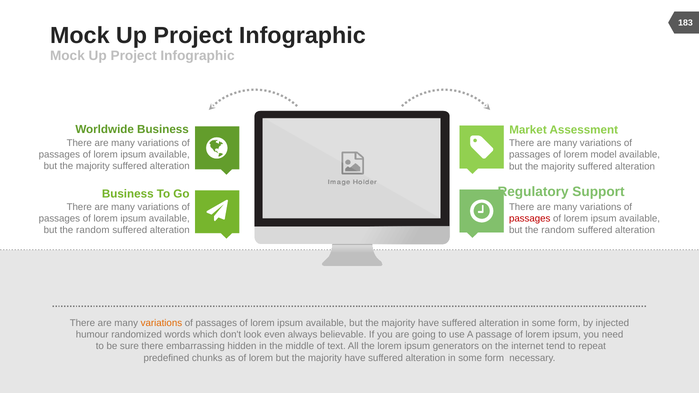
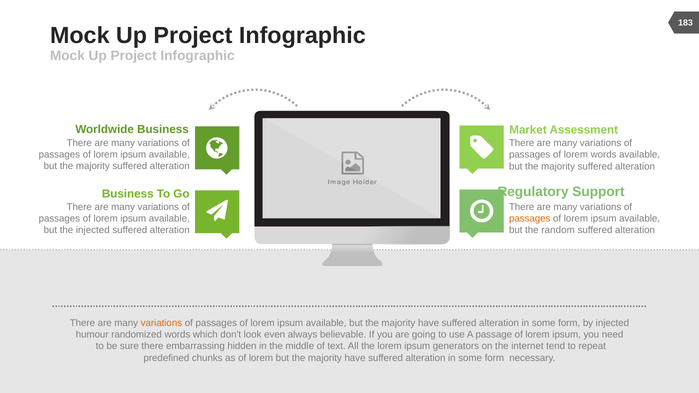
lorem model: model -> words (604, 155)
passages colour: red -> orange (530, 219)
random: random -> injected (93, 230)
